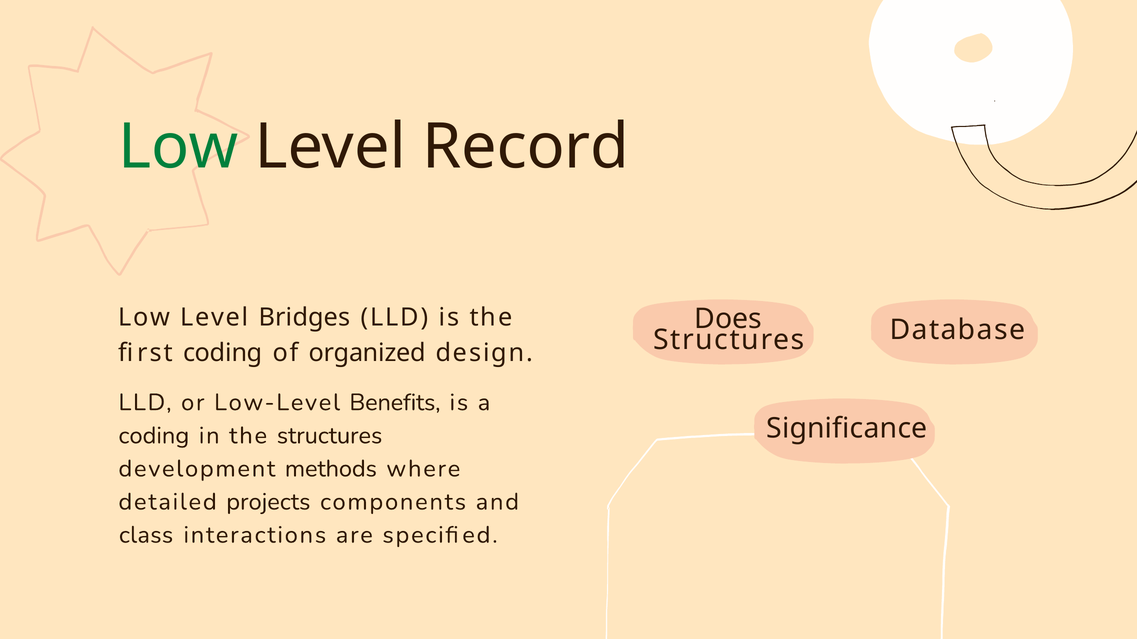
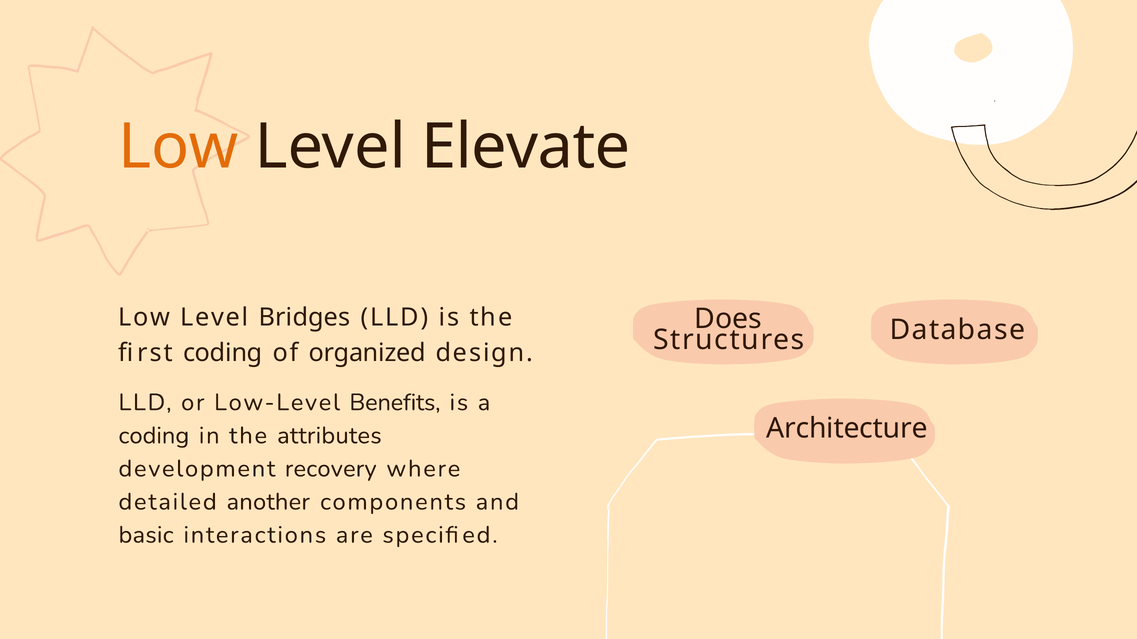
Low colour: green -> orange (179, 147)
Record: Record -> Elevate (526, 147)
Significance: Significance -> Architecture (847, 429)
the structures: structures -> attributes (329, 436)
methods: methods -> recovery (331, 469)
projects: projects -> another (268, 502)
class: class -> basic (146, 535)
